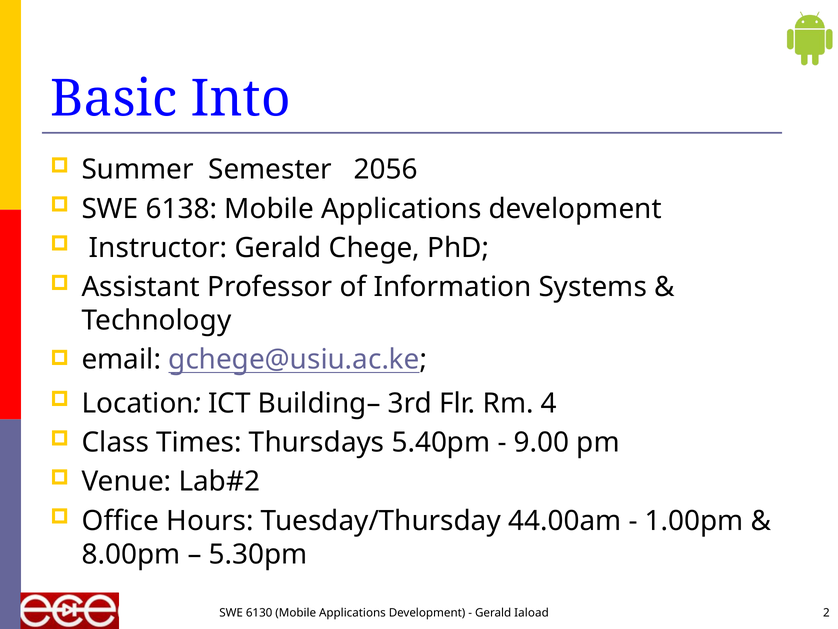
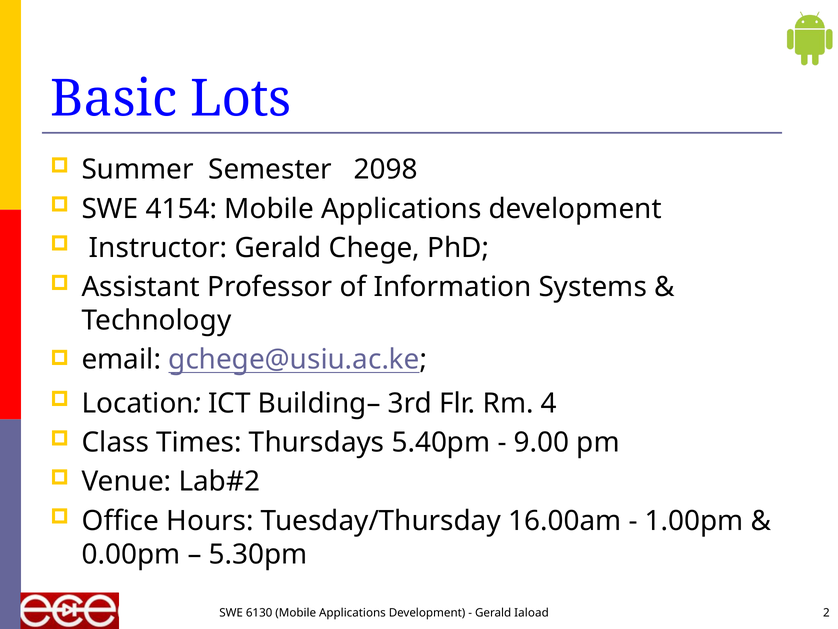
Into: Into -> Lots (241, 99)
2056: 2056 -> 2098 (386, 170)
6138: 6138 -> 4154 (181, 209)
44.00am: 44.00am -> 16.00am (565, 520)
8.00pm: 8.00pm -> 0.00pm (131, 554)
